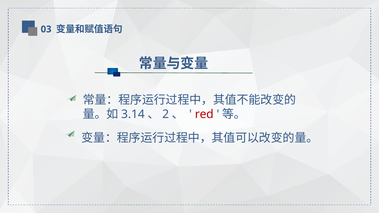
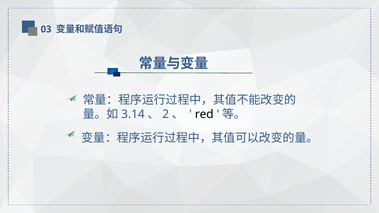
red colour: red -> black (204, 114)
